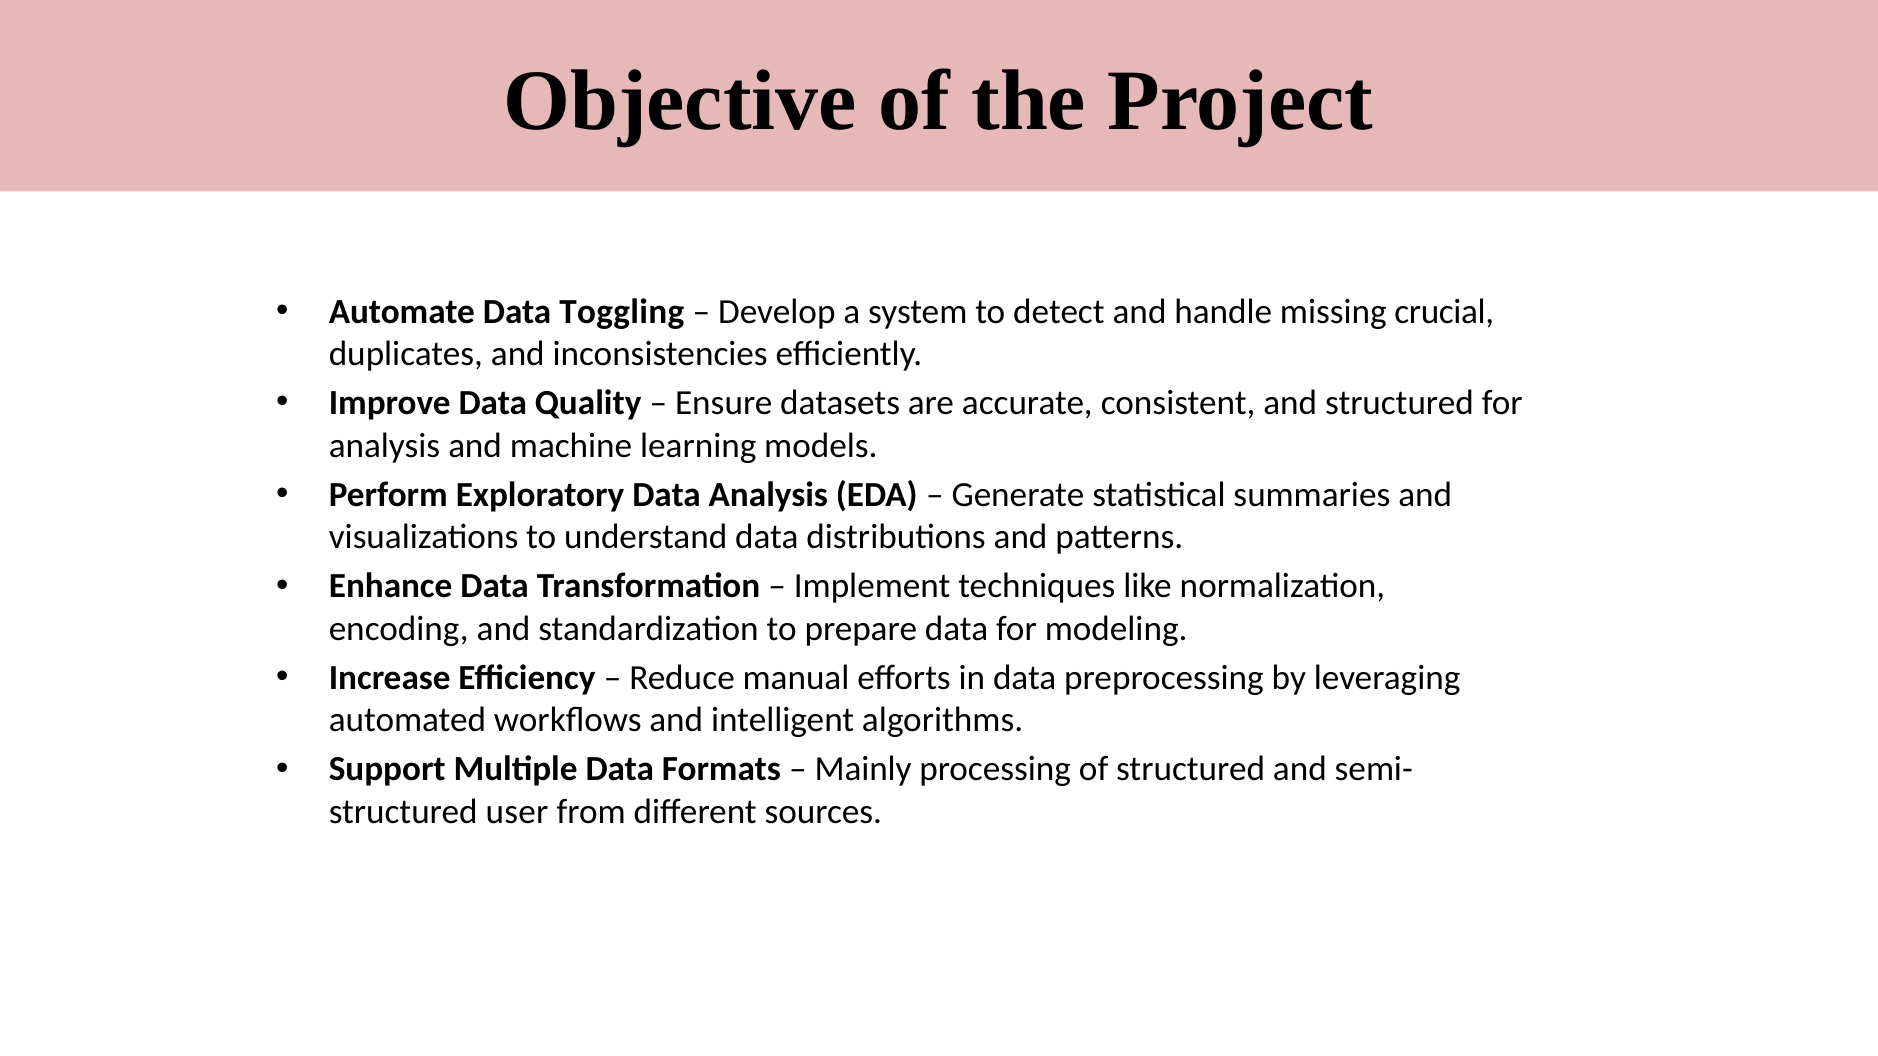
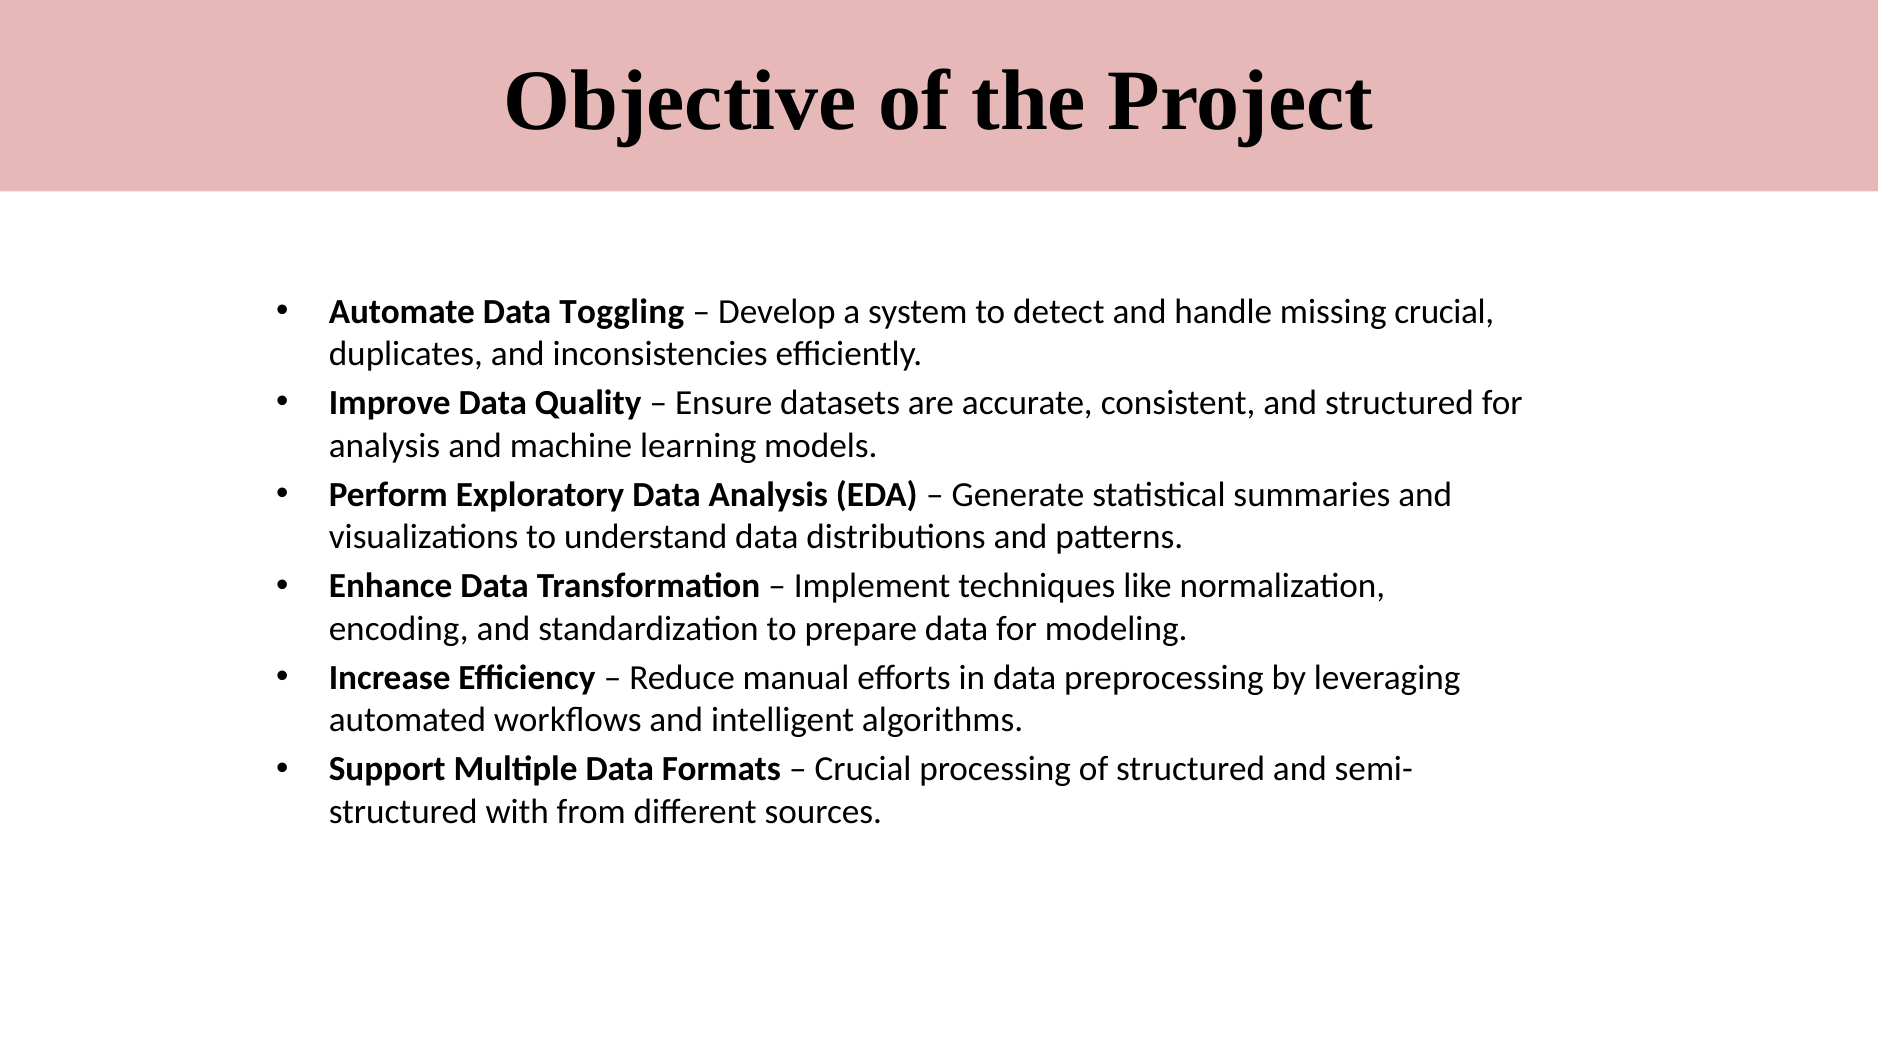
Mainly: Mainly -> Crucial (863, 770)
user: user -> with (517, 812)
